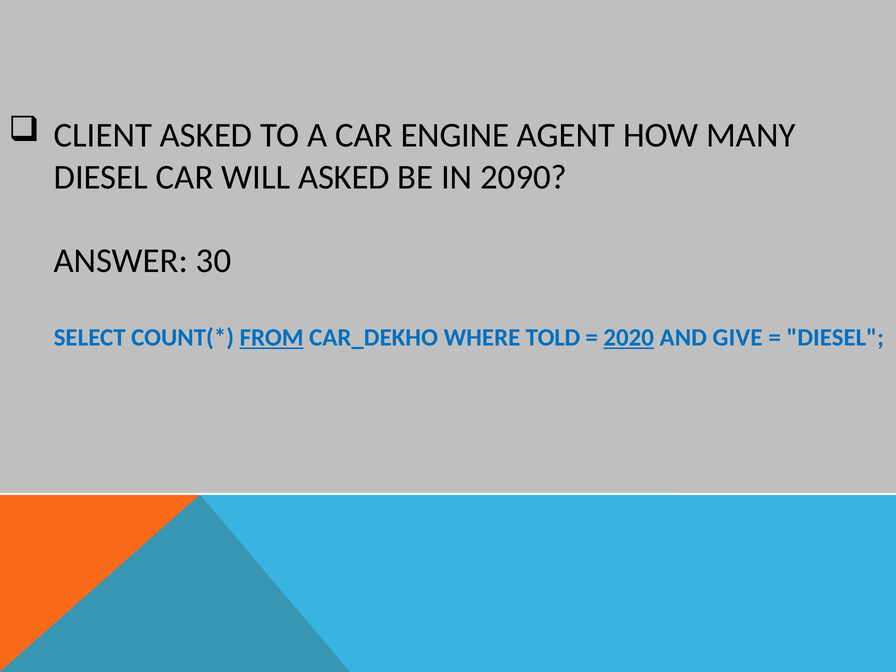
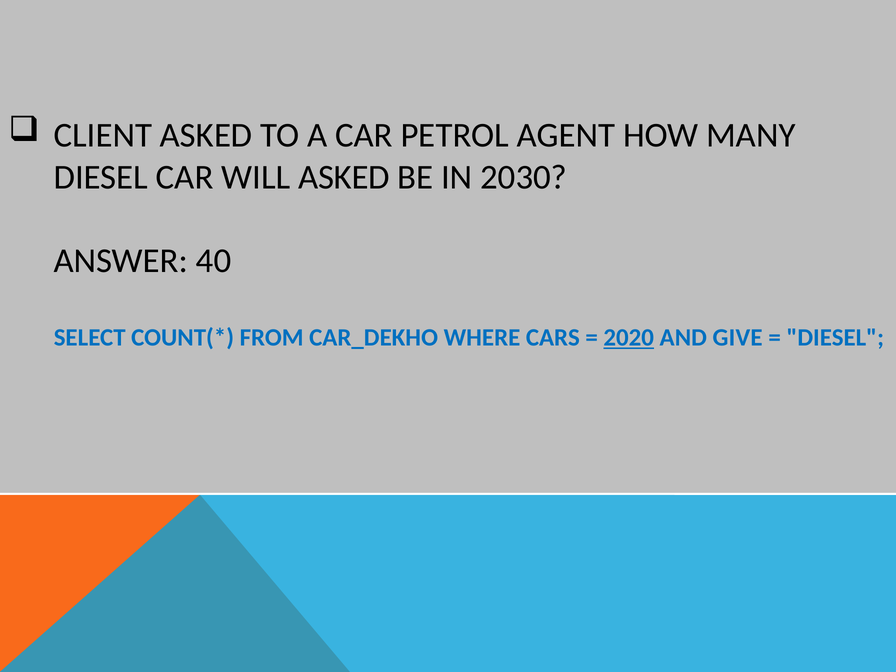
ENGINE: ENGINE -> PETROL (455, 135)
2090: 2090 -> 2030 (524, 177)
30: 30 -> 40 (214, 261)
FROM underline: present -> none (272, 338)
TOLD: TOLD -> CARS (553, 338)
